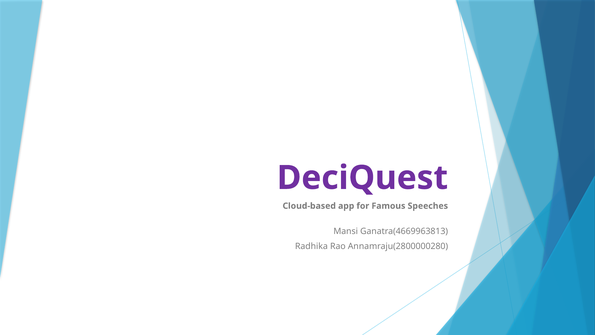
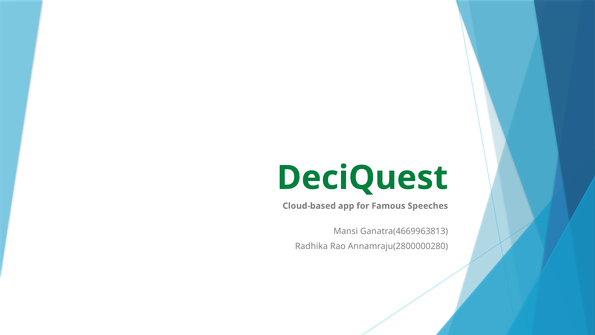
DeciQuest colour: purple -> green (362, 178)
